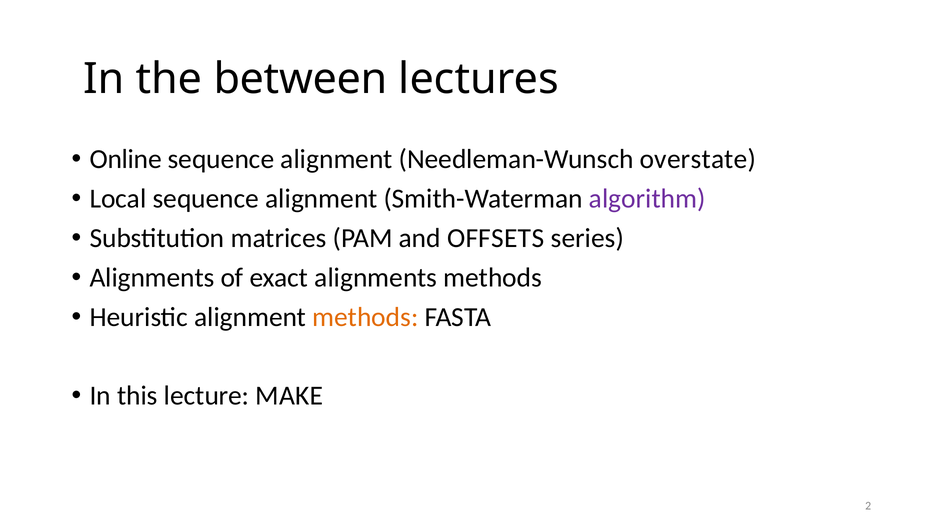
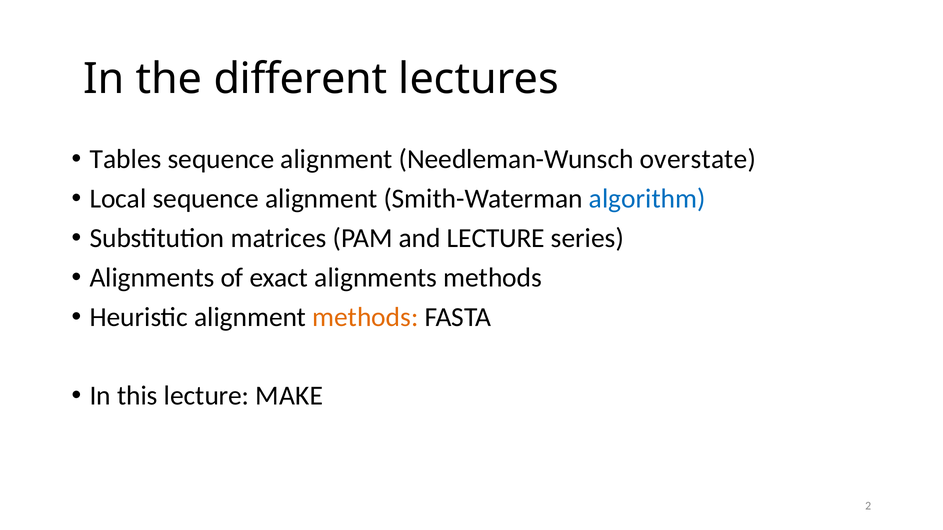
between: between -> different (301, 79)
Online: Online -> Tables (126, 159)
algorithm colour: purple -> blue (647, 199)
and OFFSETS: OFFSETS -> LECTURE (496, 238)
